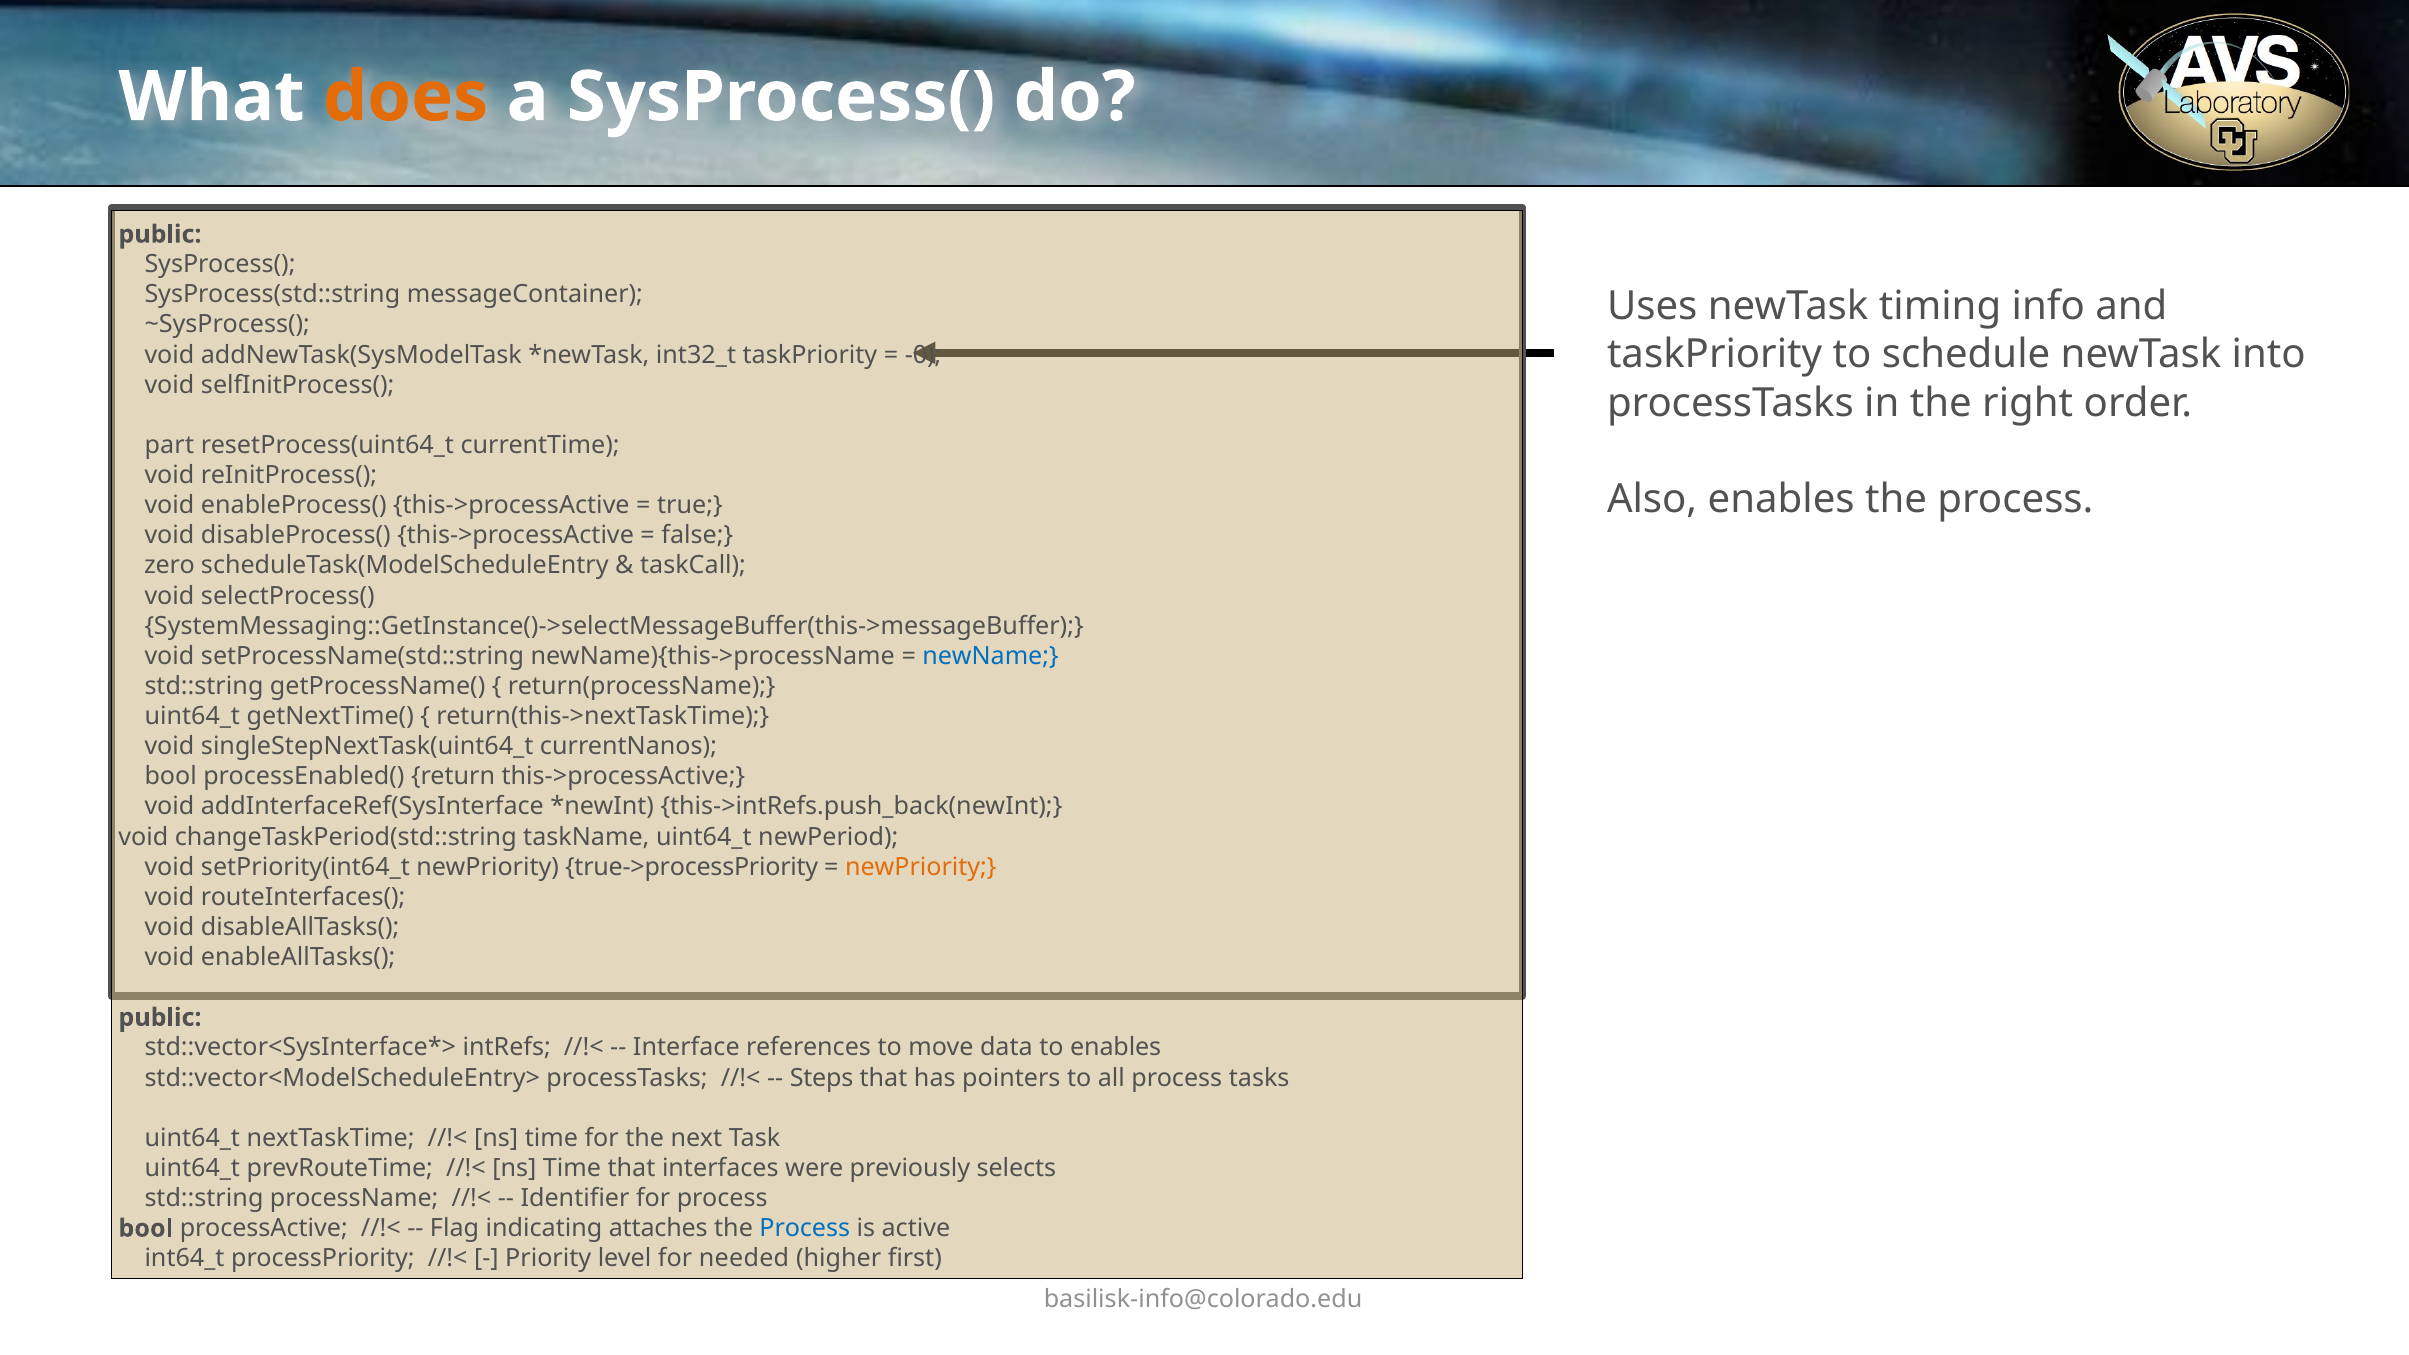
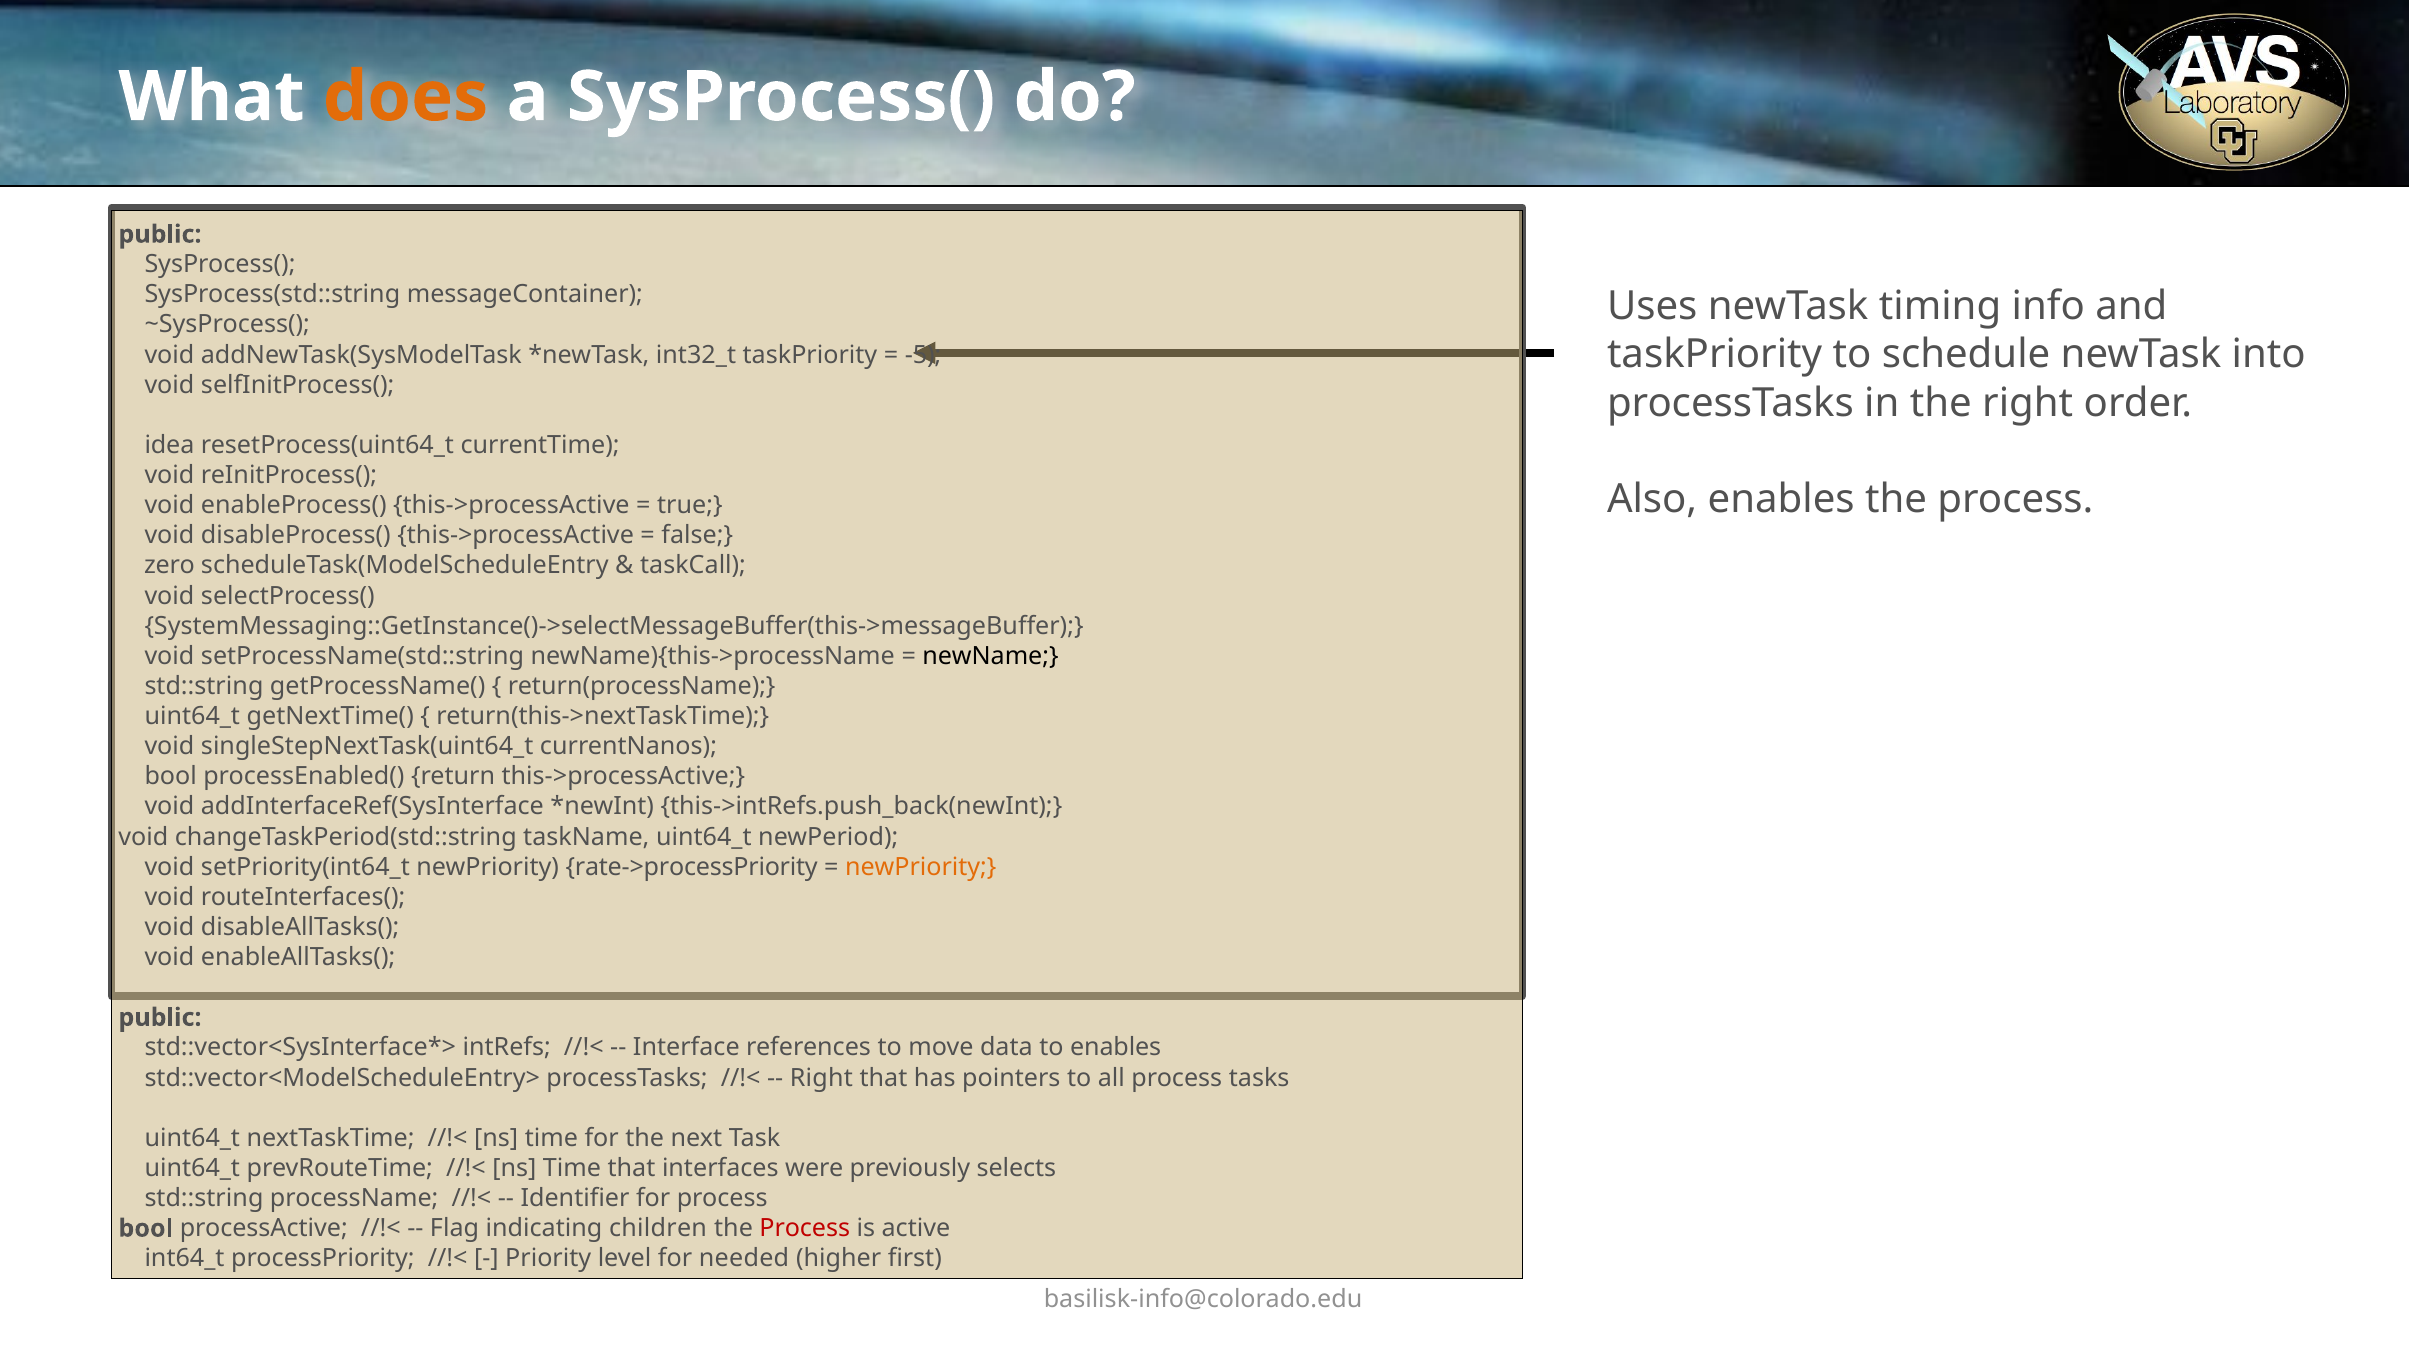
-0: -0 -> -5 (923, 355)
part: part -> idea (169, 445)
newName colour: blue -> black (990, 656)
true->processPriority: true->processPriority -> rate->processPriority (692, 867)
Steps: Steps -> Right (821, 1078)
attaches: attaches -> children (658, 1228)
Process colour: blue -> red (805, 1228)
